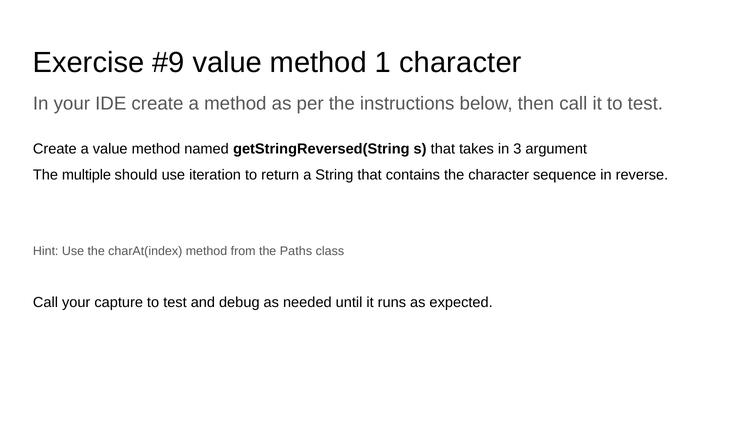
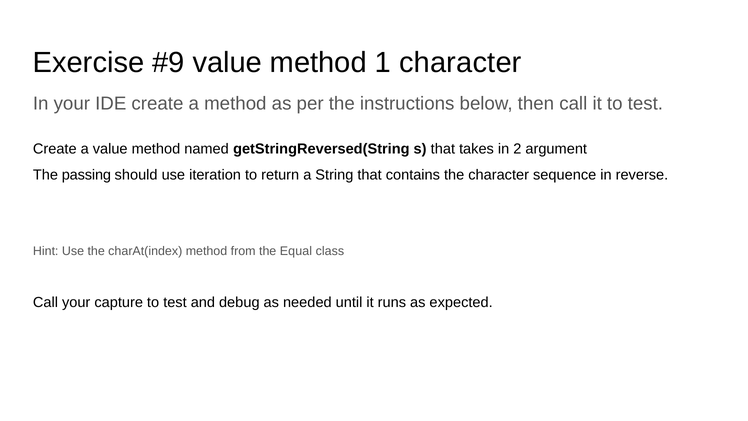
3: 3 -> 2 (517, 149)
multiple: multiple -> passing (86, 175)
Paths: Paths -> Equal (296, 251)
